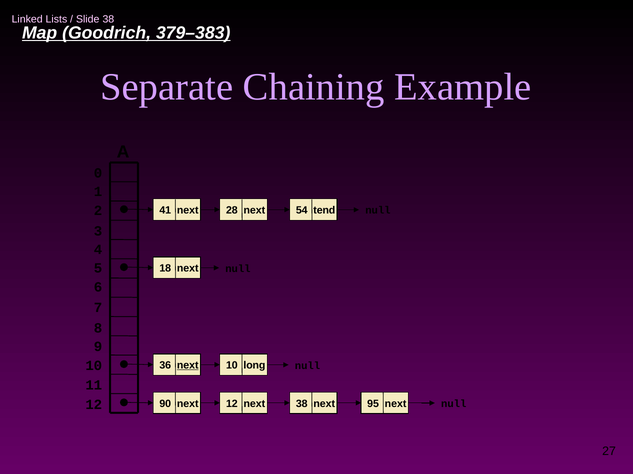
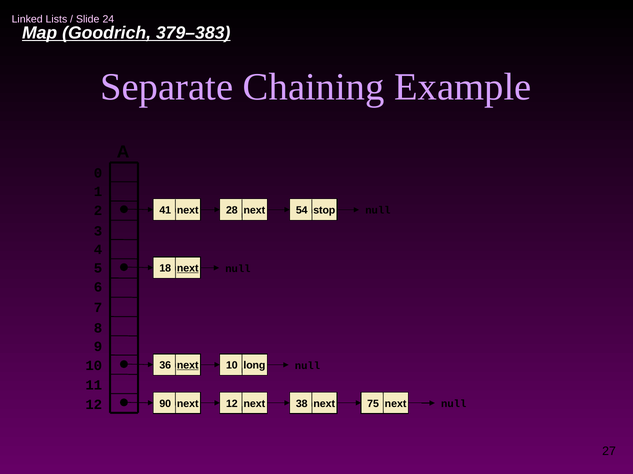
38: 38 -> 24 (108, 19)
tend: tend -> stop (324, 211)
next underline: none -> present (188, 269)
95: 95 -> 75 (373, 404)
